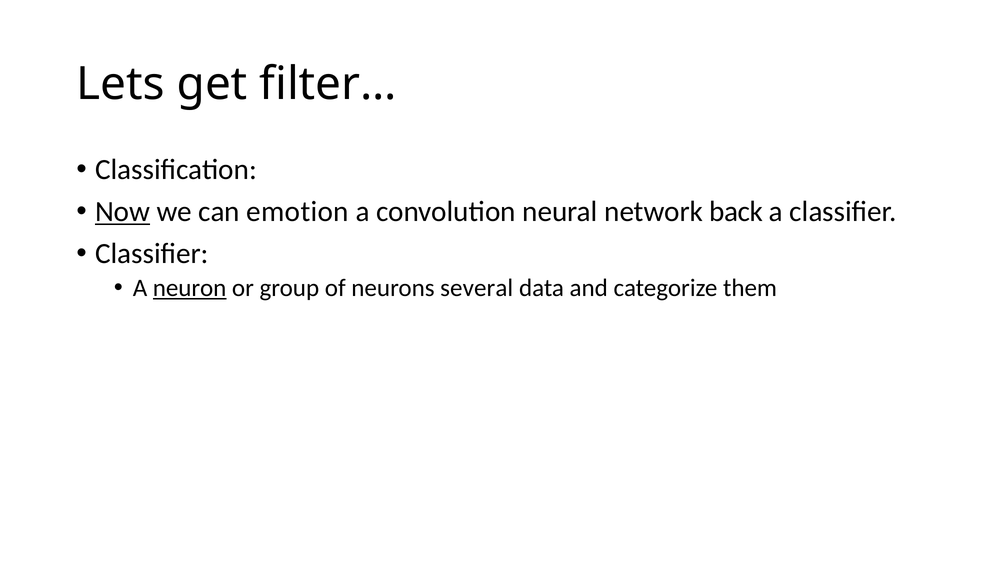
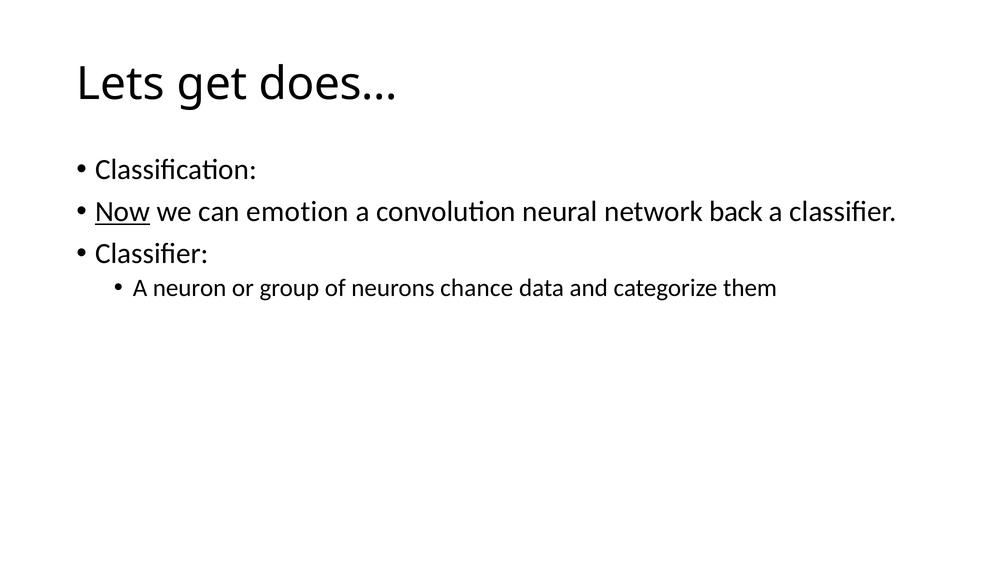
filter…: filter… -> does… (328, 84)
neuron underline: present -> none (190, 288)
several: several -> chance (477, 288)
